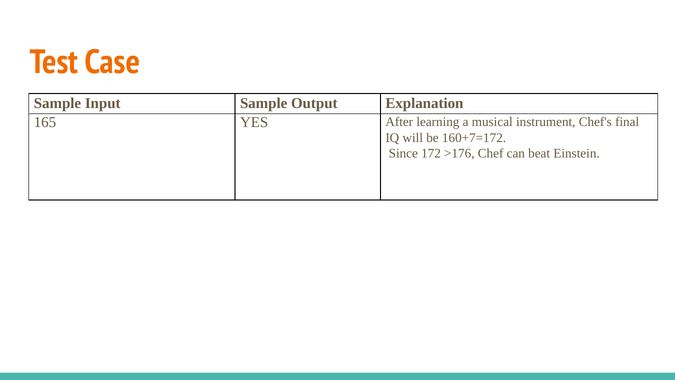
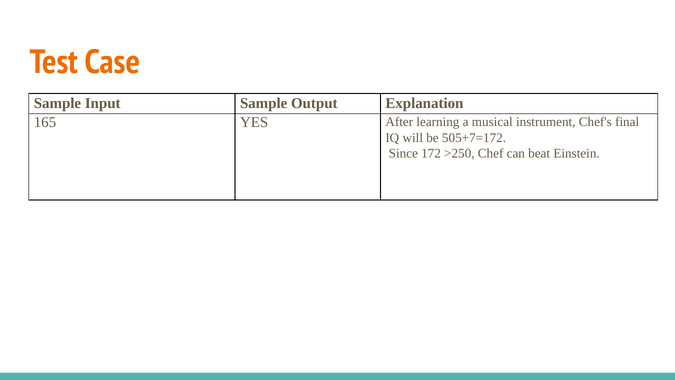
160+7=172: 160+7=172 -> 505+7=172 (474, 138)
>176: >176 -> >250 (459, 153)
